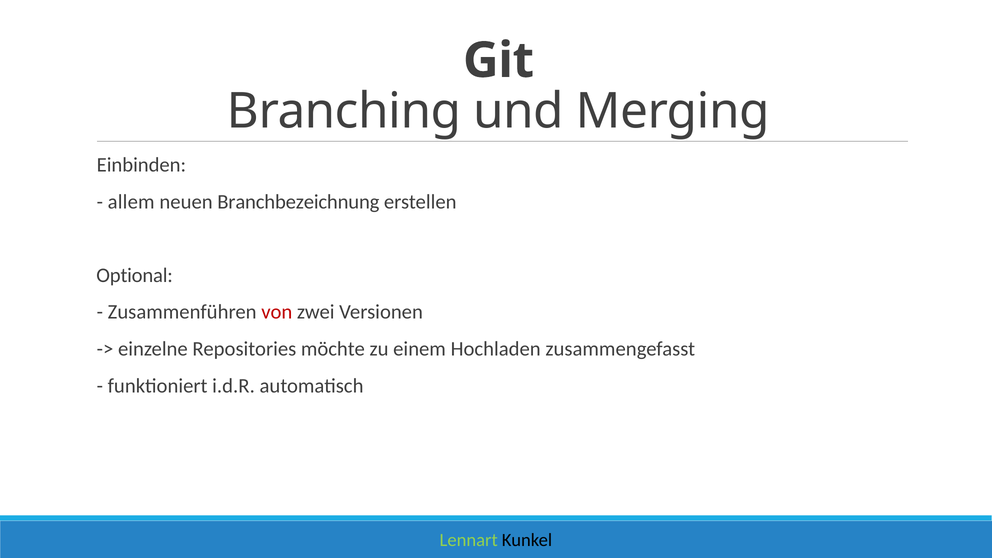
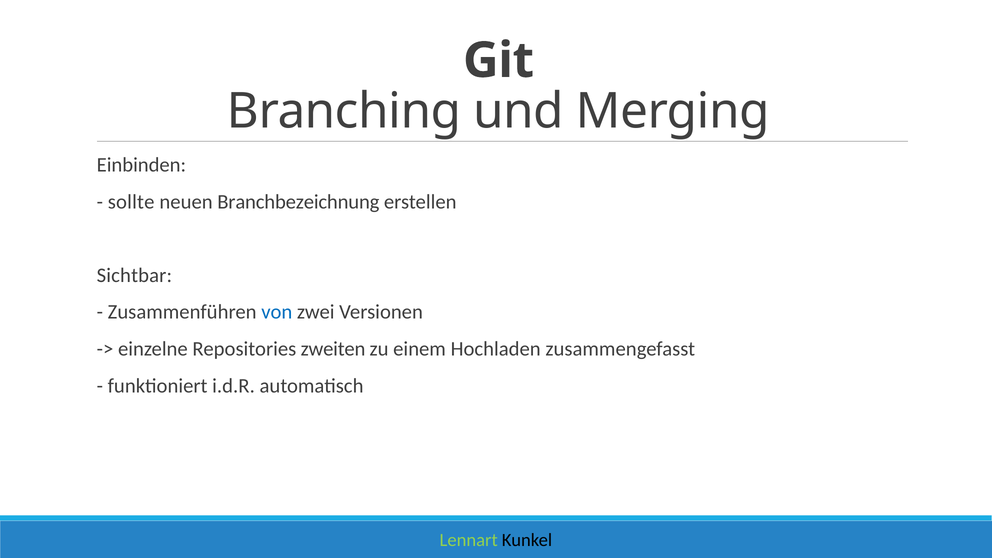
allem: allem -> sollte (131, 202)
Optional: Optional -> Sichtbar (134, 275)
von colour: red -> blue (277, 312)
möchte: möchte -> zweiten (333, 349)
